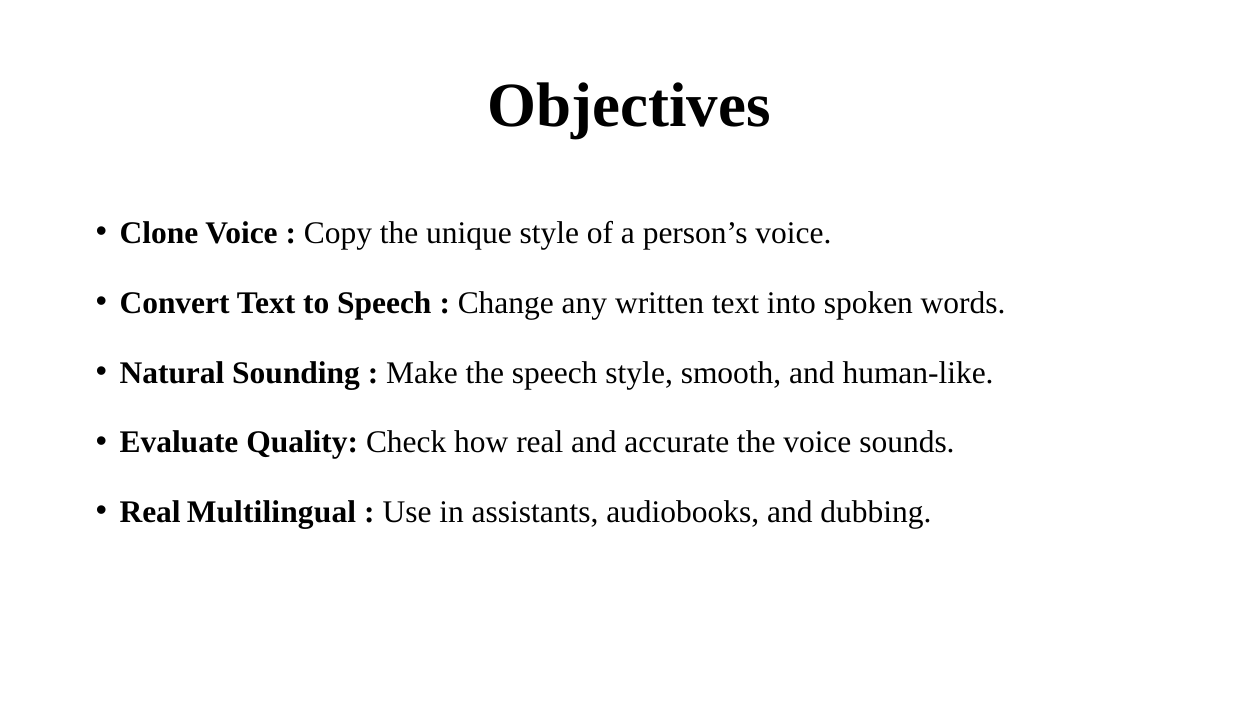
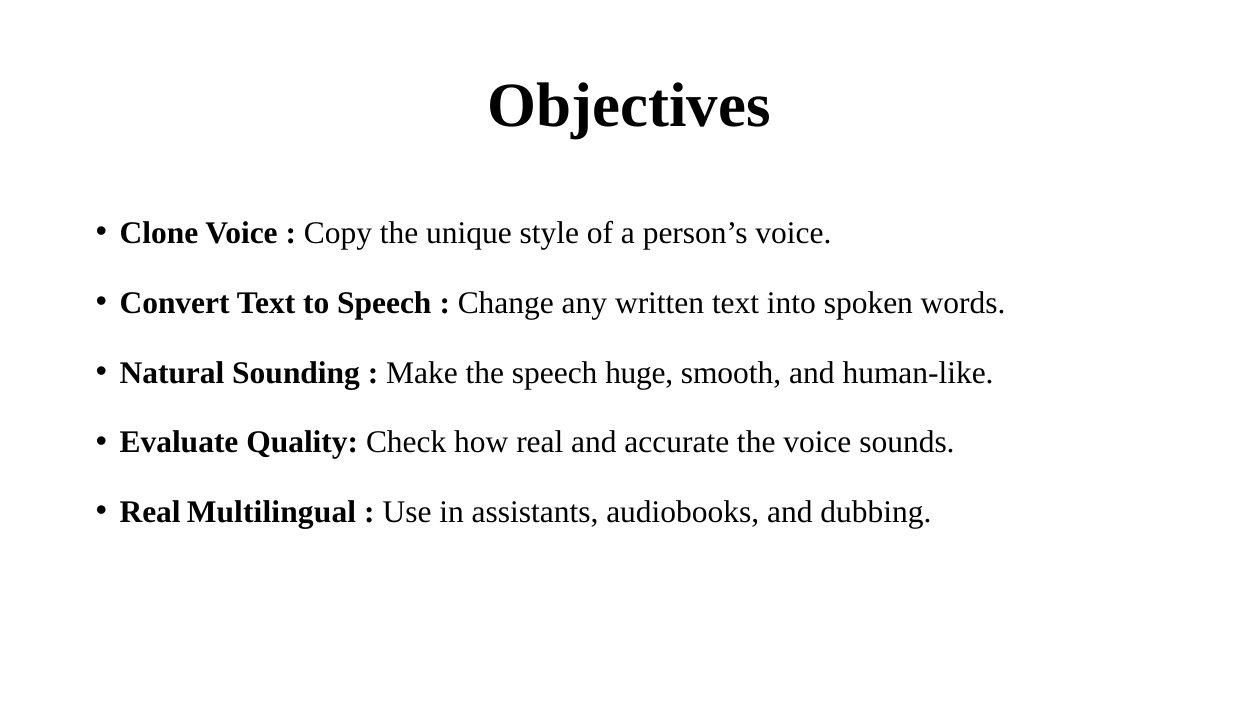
speech style: style -> huge (639, 373)
